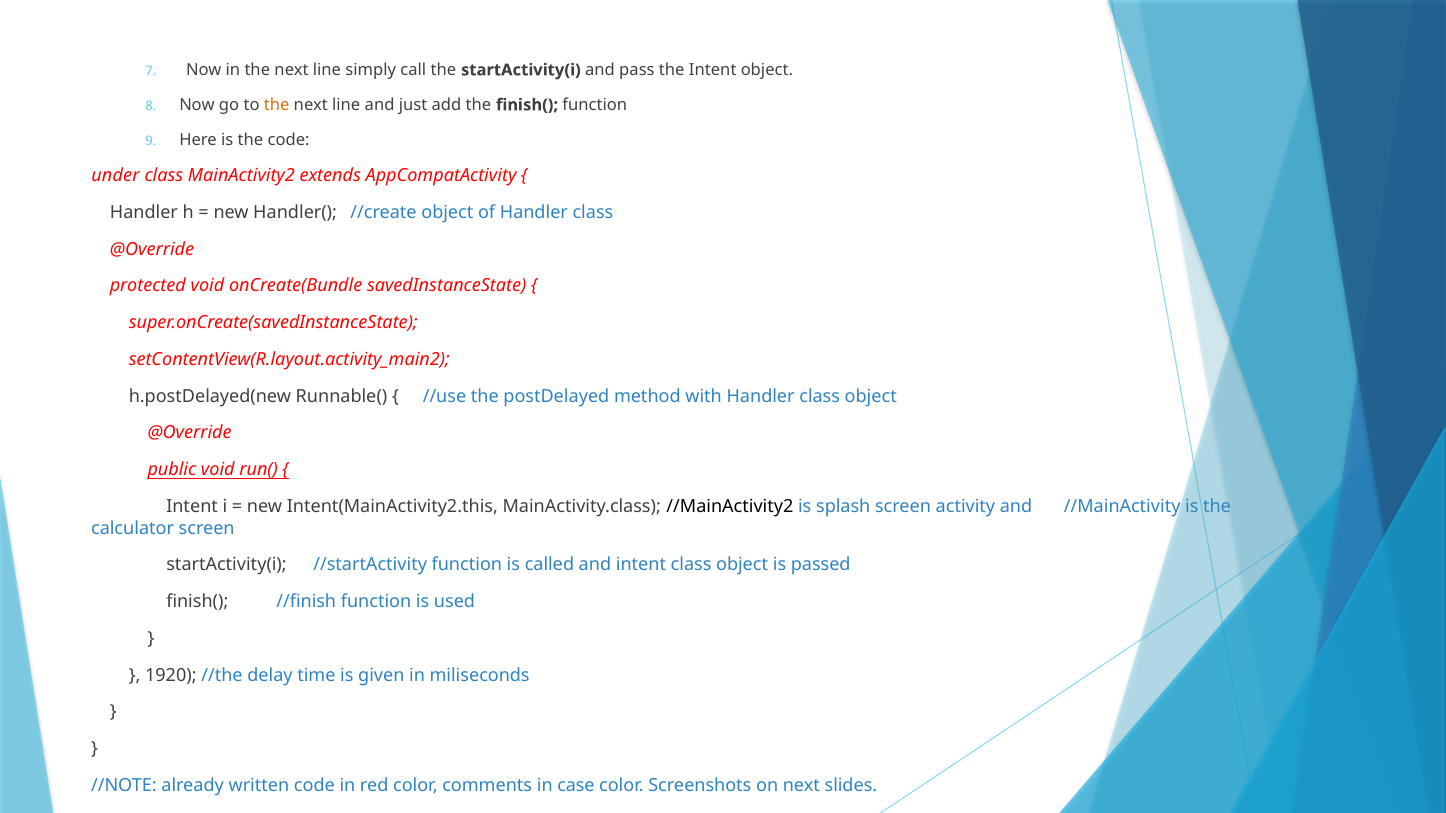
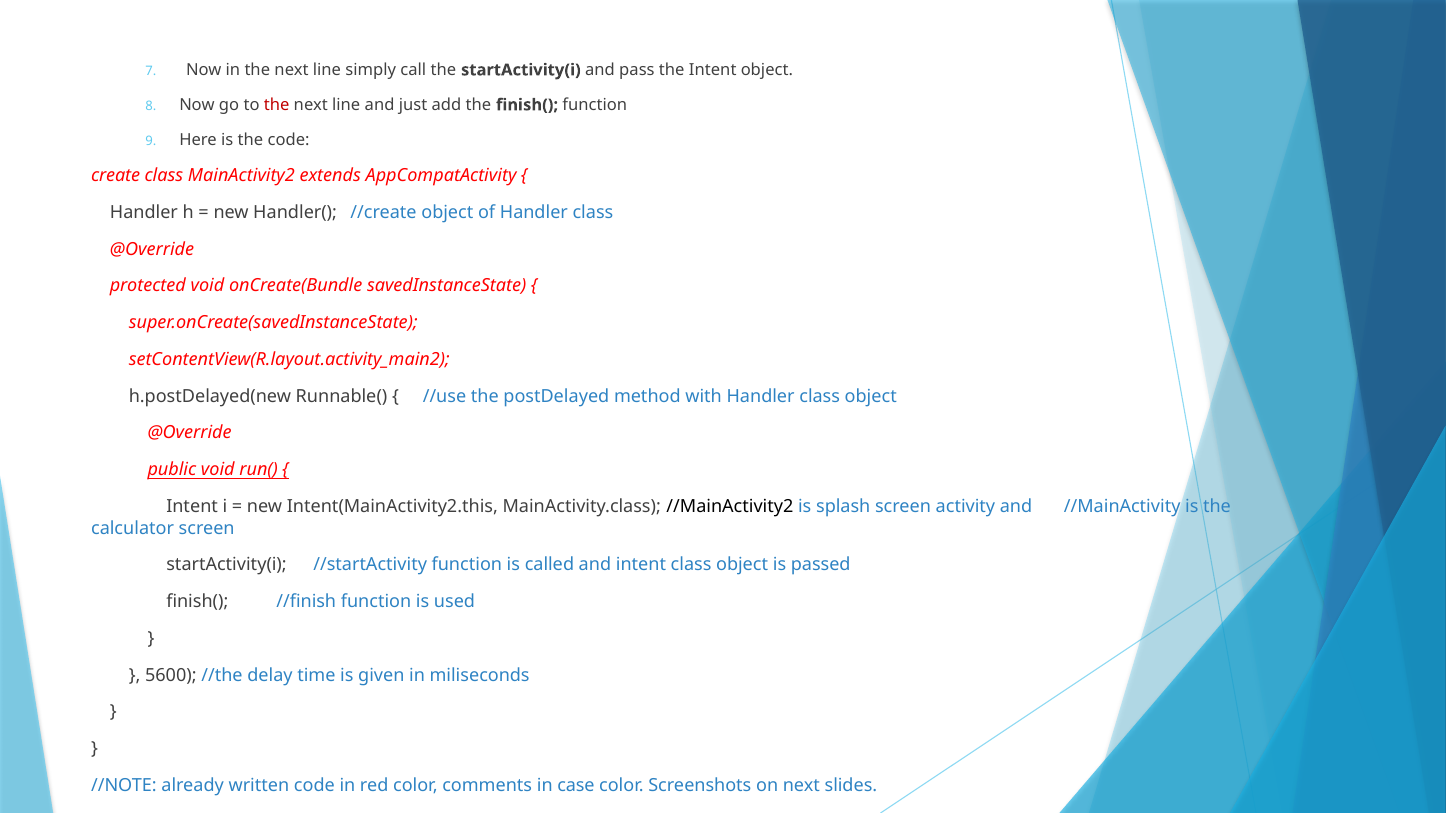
the colour: orange -> red (277, 105)
under: under -> create (116, 176)
1920: 1920 -> 5600 (171, 675)
